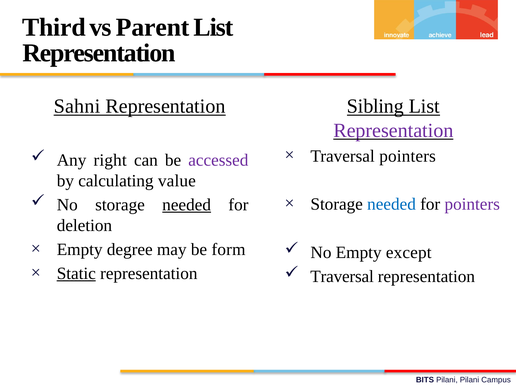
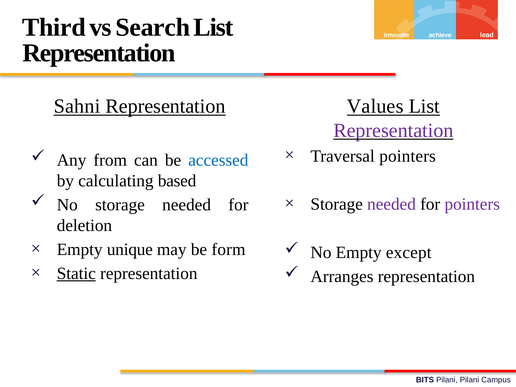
Parent: Parent -> Search (153, 27)
Sibling: Sibling -> Values (375, 106)
right: right -> from (110, 160)
accessed colour: purple -> blue (218, 160)
value: value -> based (177, 181)
needed colour: blue -> purple (392, 204)
needed underline: present -> none (187, 205)
degree: degree -> unique (130, 249)
Traversal: Traversal -> Arranges (342, 276)
